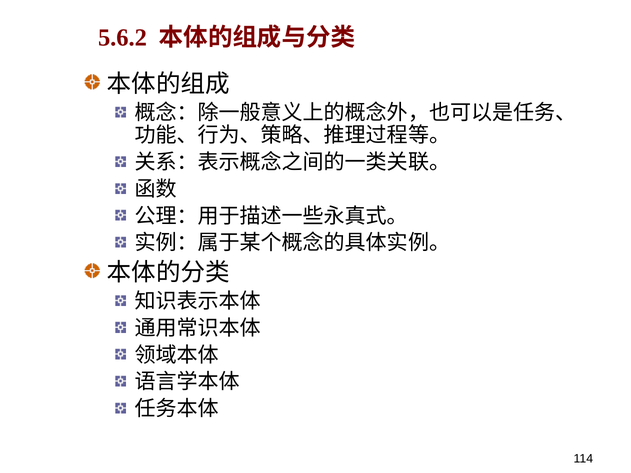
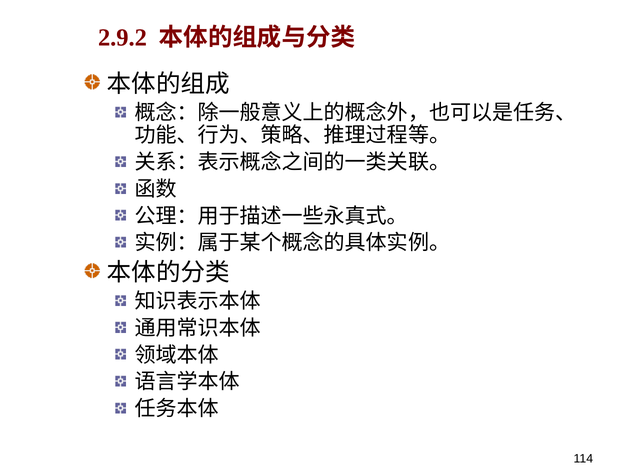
5.6.2: 5.6.2 -> 2.9.2 (122, 38)
